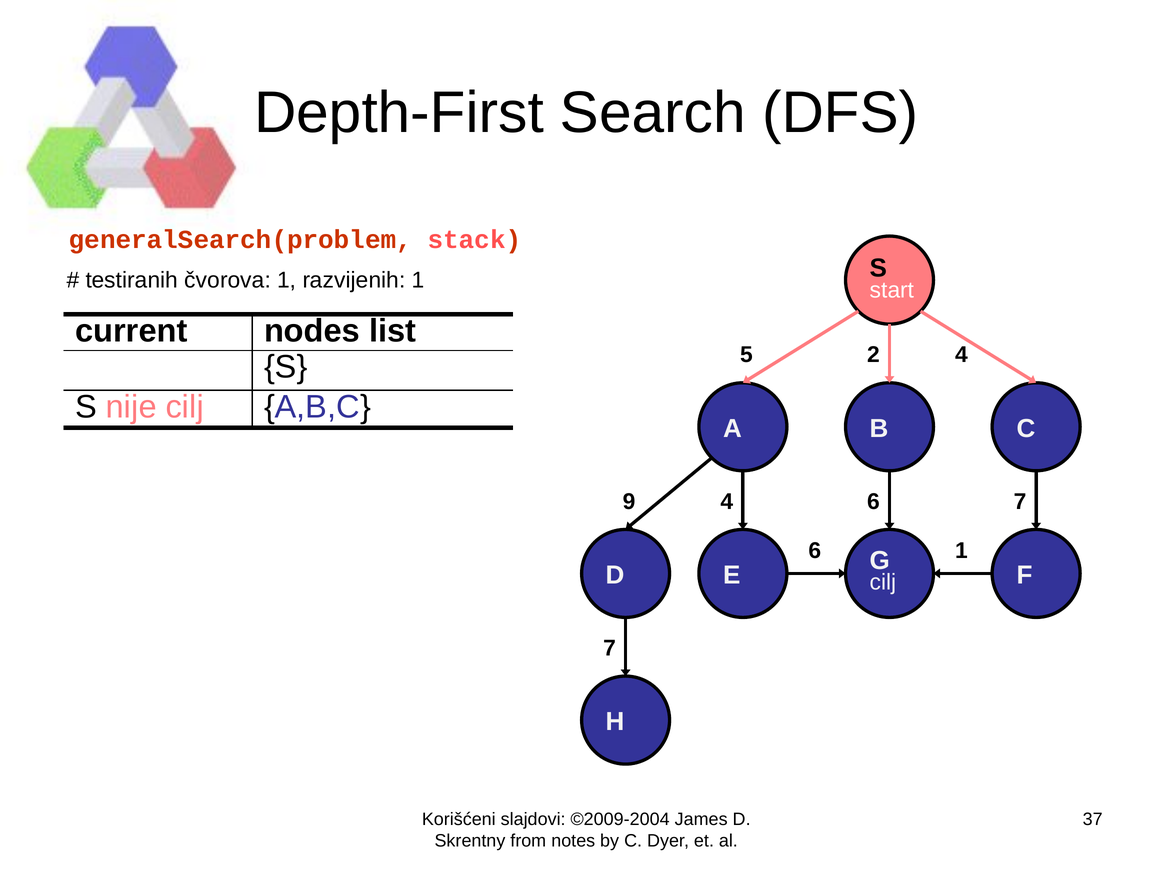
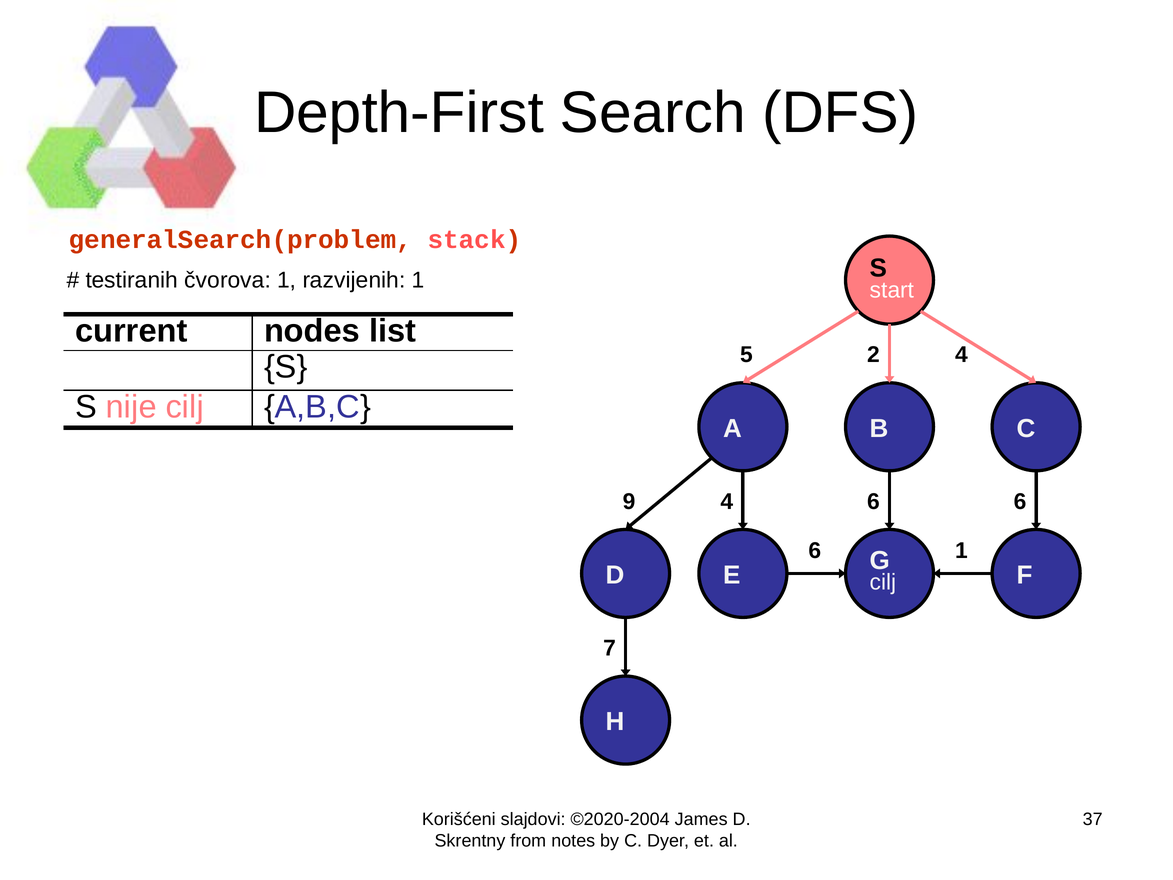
6 7: 7 -> 6 (1020, 501)
©2009-2004: ©2009-2004 -> ©2020-2004 (620, 819)
